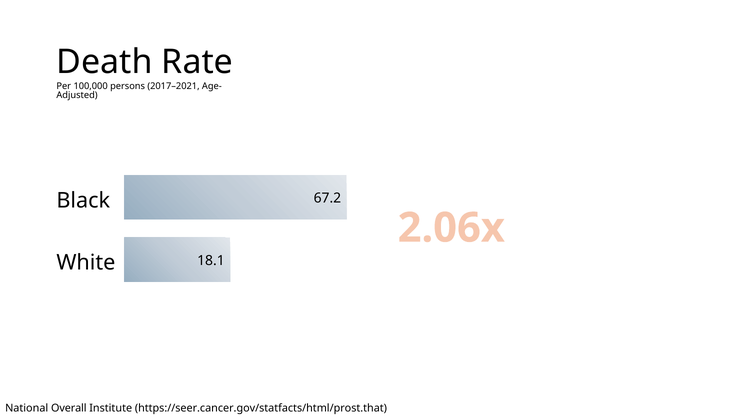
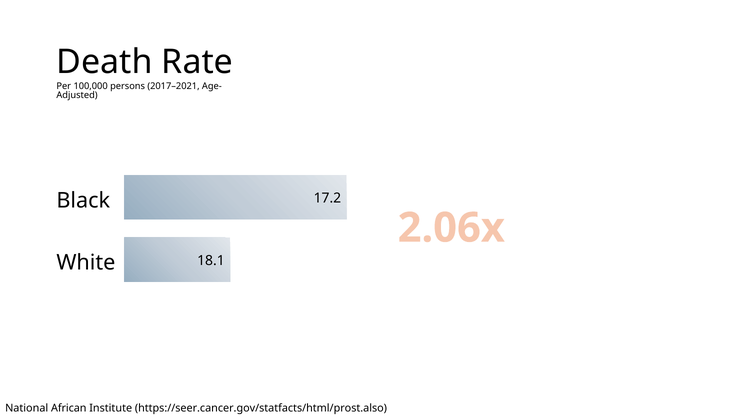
67.2: 67.2 -> 17.2 (327, 198)
Overall: Overall -> African (69, 408)
https://seer.cancer.gov/statfacts/html/prost.that: https://seer.cancer.gov/statfacts/html/prost.that -> https://seer.cancer.gov/statfacts/html/prost.also (261, 408)
